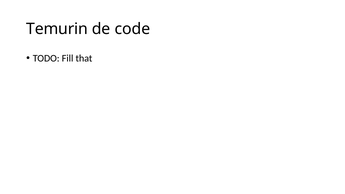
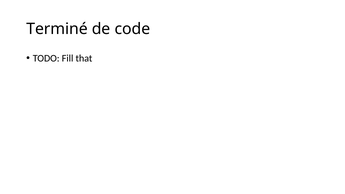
Temurin: Temurin -> Terminé (57, 29)
